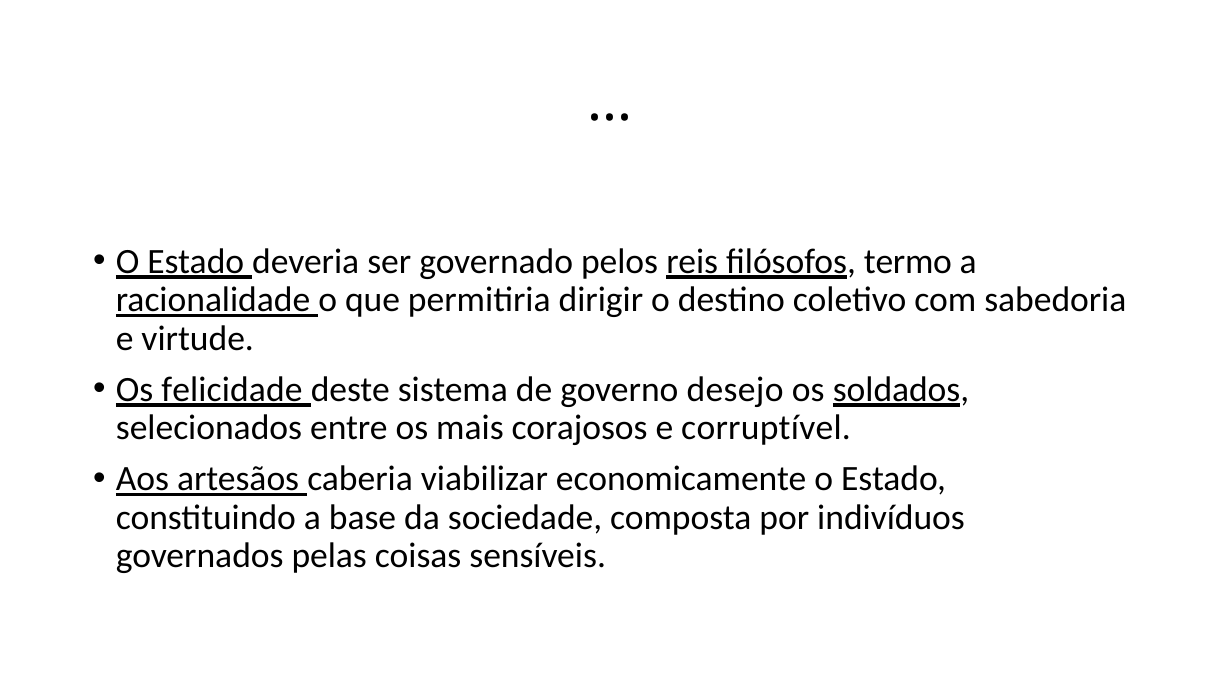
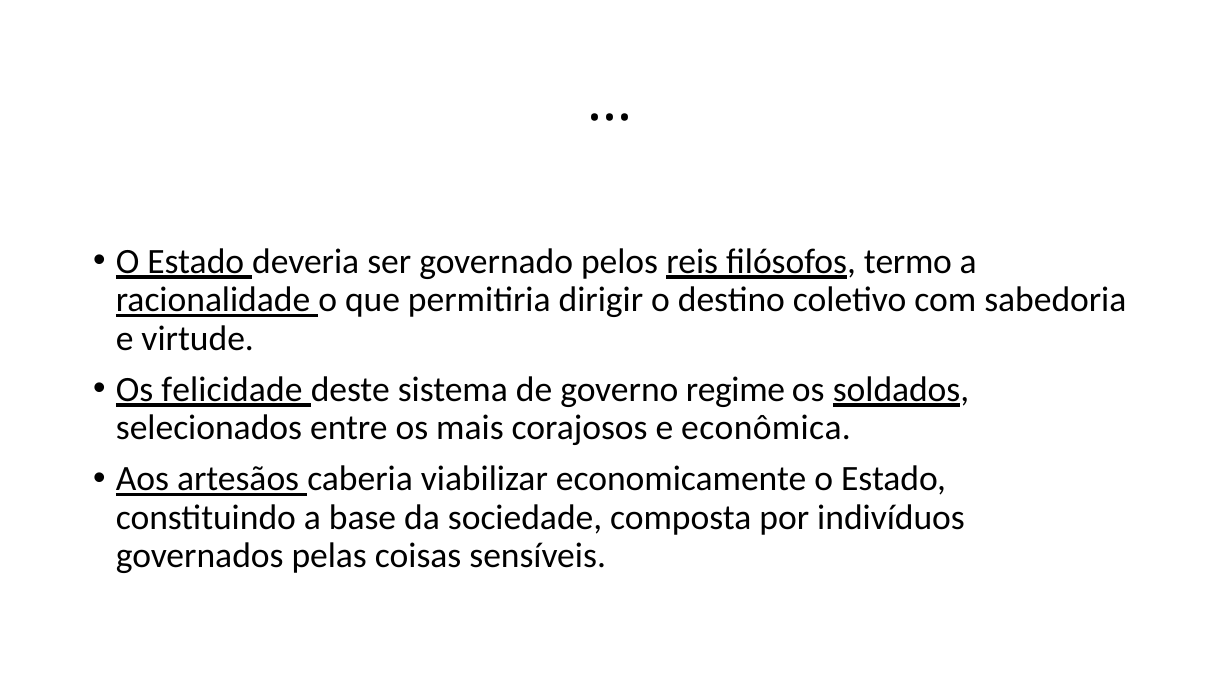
desejo: desejo -> regime (735, 390)
corruptível: corruptível -> econômica (766, 428)
